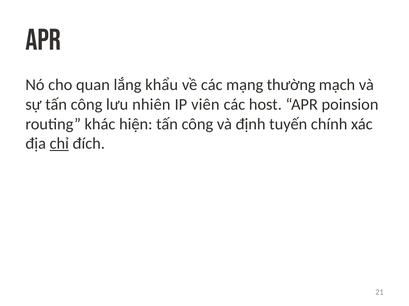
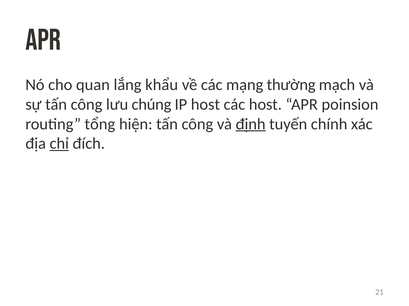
nhiên: nhiên -> chúng (151, 105)
IP viên: viên -> host (205, 105)
khác: khác -> tổng (100, 124)
định underline: none -> present (251, 124)
